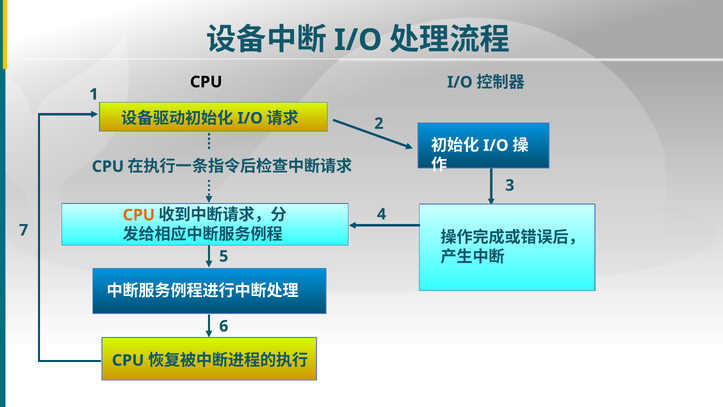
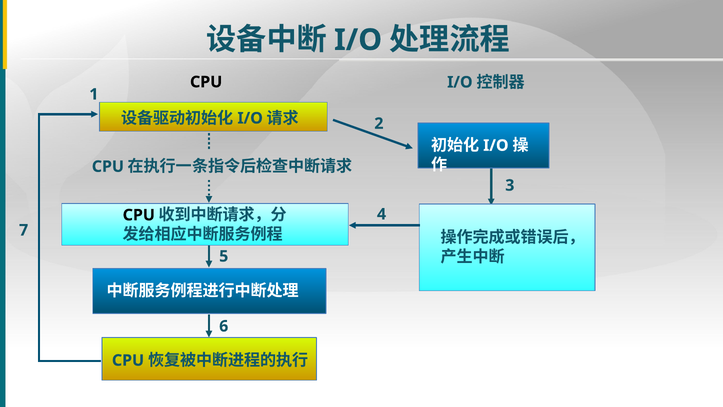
CPU colour: orange -> black (139, 215)
